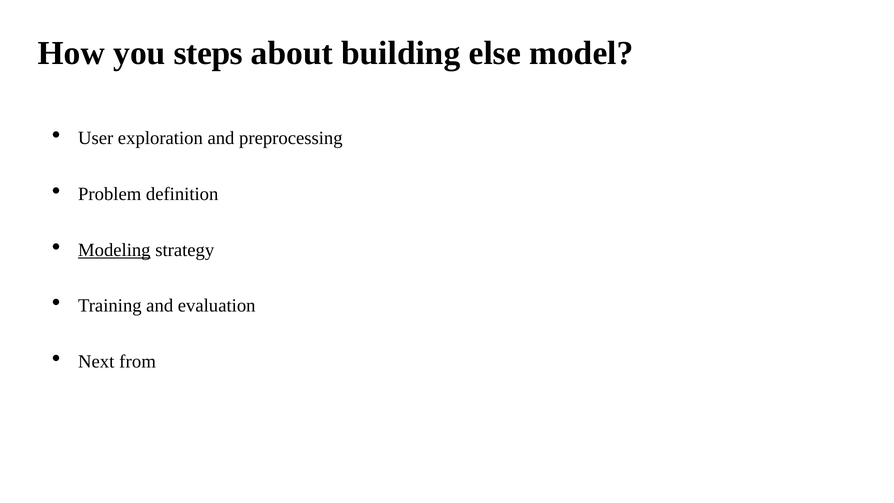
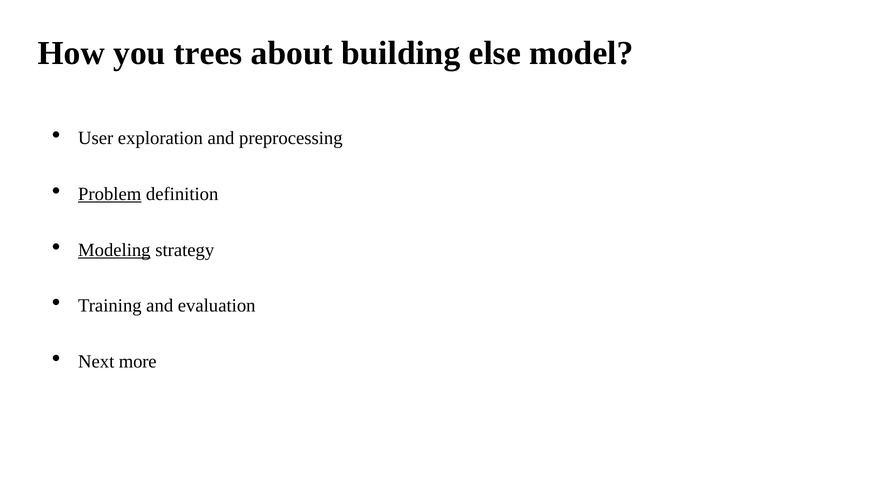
steps: steps -> trees (208, 53)
Problem underline: none -> present (110, 194)
from: from -> more (138, 362)
